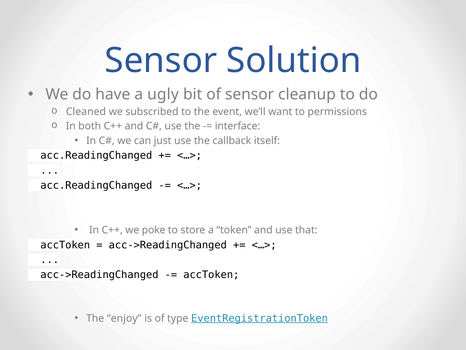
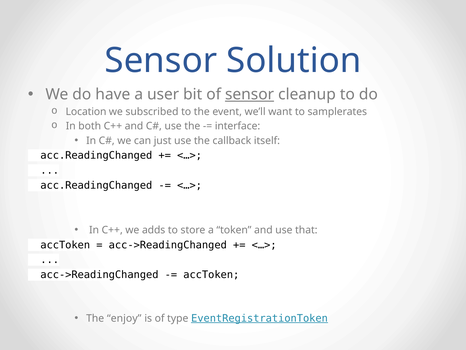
ugly: ugly -> user (163, 94)
sensor underline: none -> present (250, 94)
Cleaned: Cleaned -> Location (86, 112)
permissions: permissions -> samplerates (337, 112)
poke: poke -> adds (154, 230)
